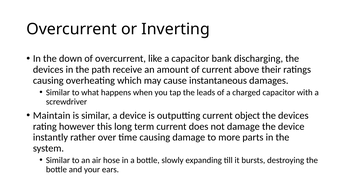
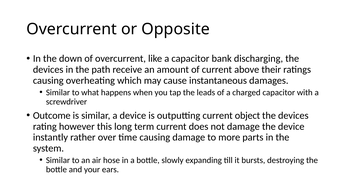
Inverting: Inverting -> Opposite (176, 29)
Maintain: Maintain -> Outcome (52, 116)
